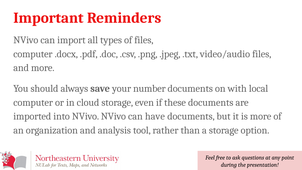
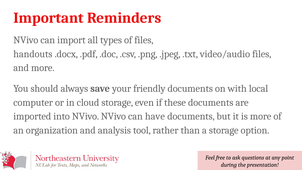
computer: computer -> handouts (33, 54)
number: number -> friendly (149, 88)
